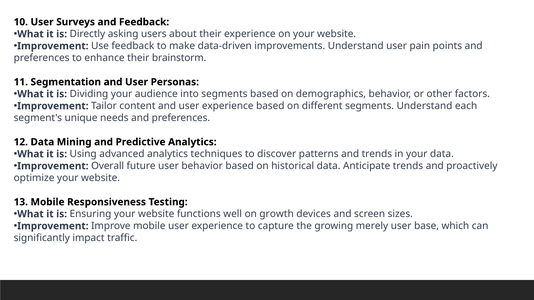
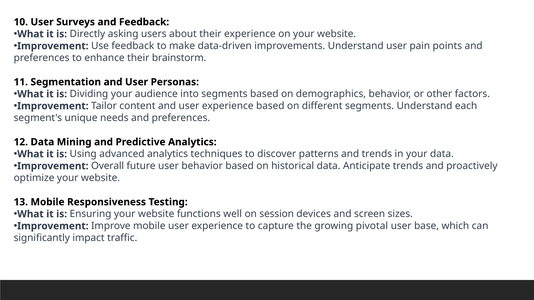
growth: growth -> session (277, 214)
merely: merely -> pivotal (372, 226)
